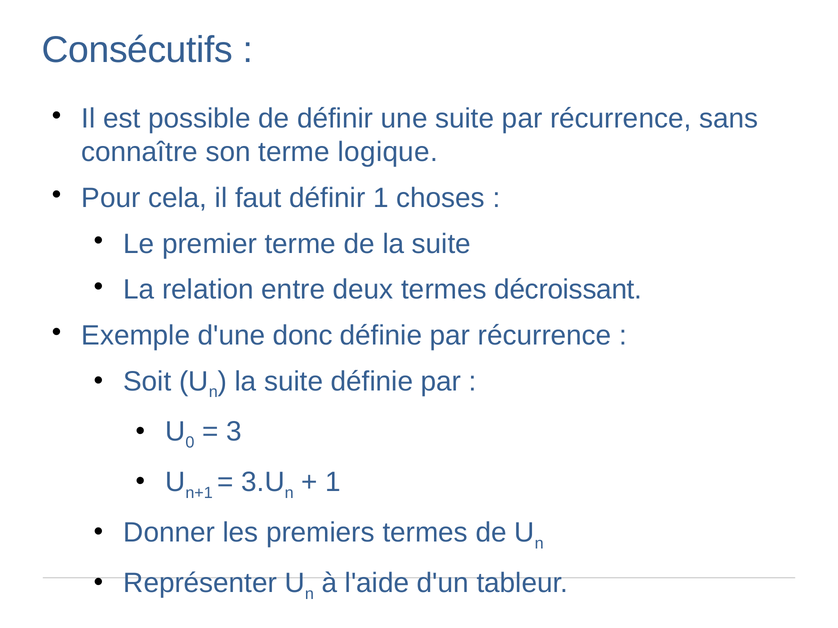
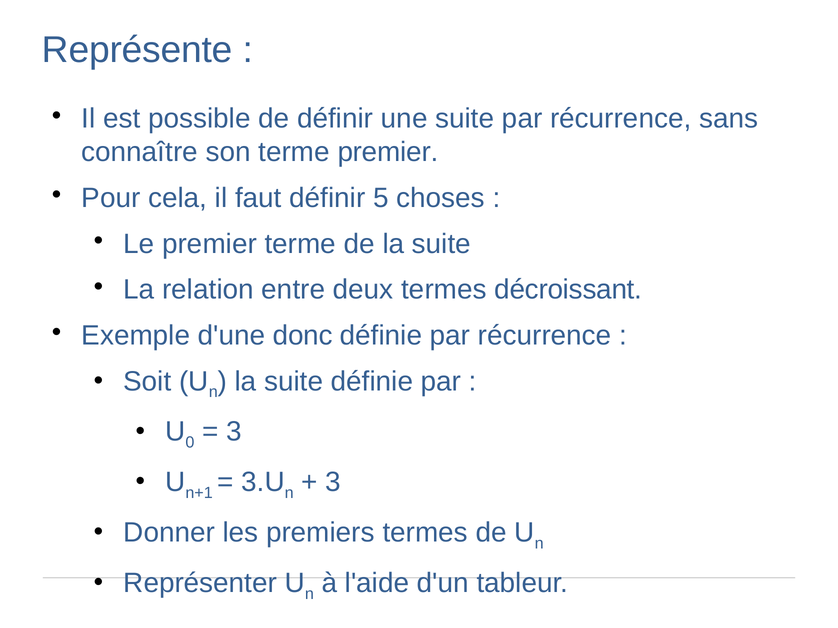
Consécutifs: Consécutifs -> Représente (137, 50)
terme logique: logique -> premier (388, 152)
définir 1: 1 -> 5 (381, 198)
1: 1 -> 3 (333, 483)
